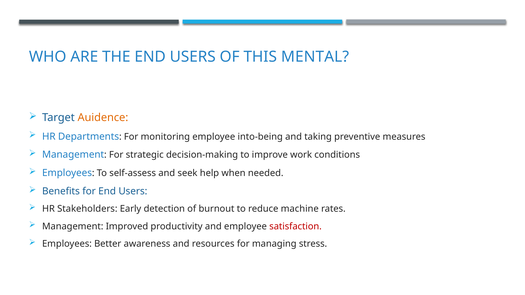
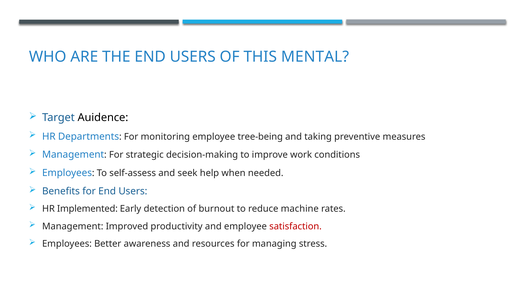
Auidence colour: orange -> black (103, 118)
into-being: into-being -> tree-being (260, 137)
Stakeholders: Stakeholders -> Implemented (87, 209)
